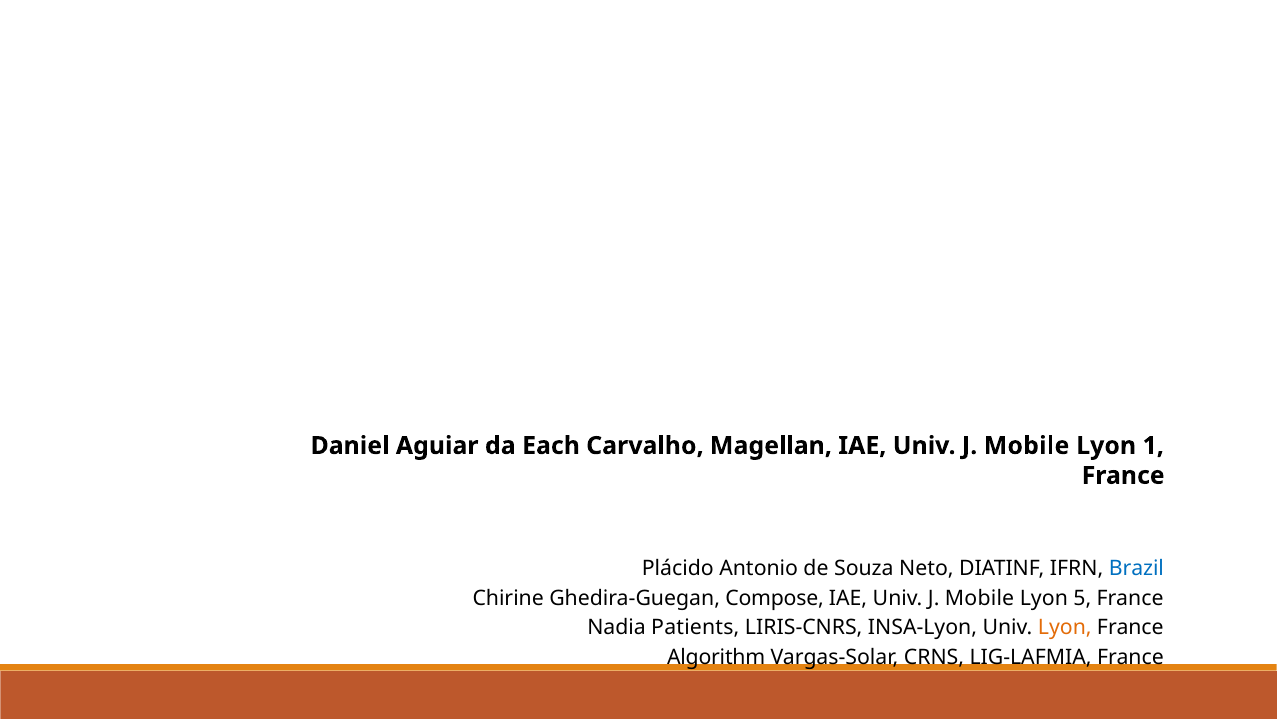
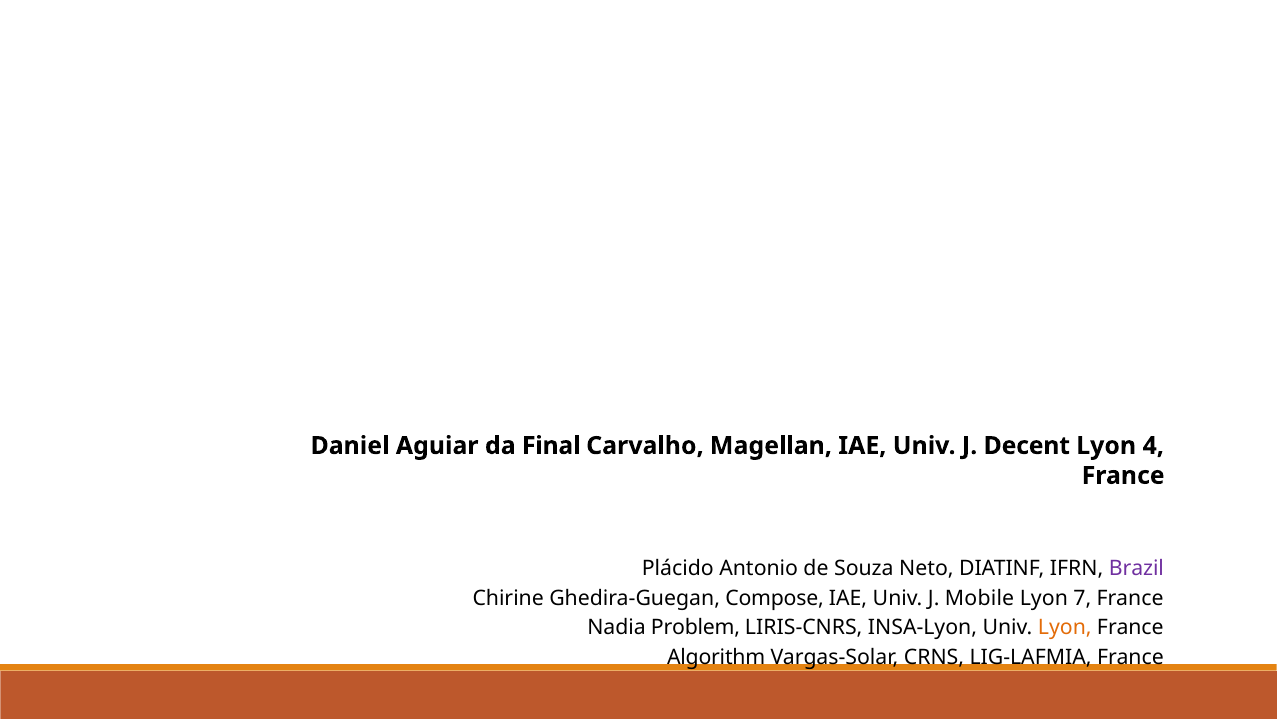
Each: Each -> Final (551, 445)
Mobile: Mobile -> Decent (1027, 445)
1: 1 -> 4 (1153, 445)
Brazil colour: blue -> purple (1136, 568)
5: 5 -> 7 (1082, 597)
Patients: Patients -> Problem (696, 627)
